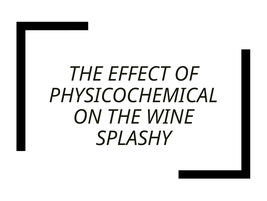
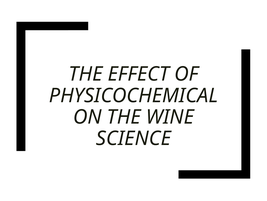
SPLASHY: SPLASHY -> SCIENCE (133, 138)
